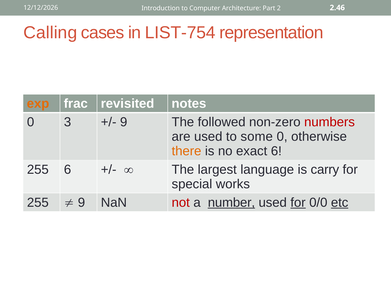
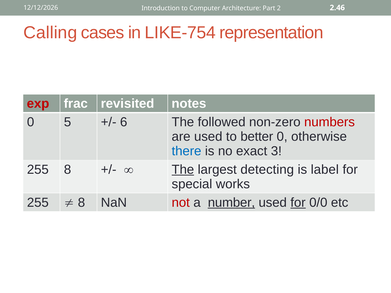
LIST-754: LIST-754 -> LIKE-754 (180, 33)
exp colour: orange -> red (38, 104)
3: 3 -> 5 (68, 122)
9: 9 -> 6 (124, 122)
some: some -> better (257, 137)
there colour: orange -> blue (187, 151)
exact 6: 6 -> 3 (276, 151)
255 6: 6 -> 8 (68, 170)
The underline: none -> present (183, 170)
language: language -> detecting (267, 170)
carry: carry -> label (325, 170)
9: 9 -> 8 (81, 203)
etc underline: present -> none (340, 203)
